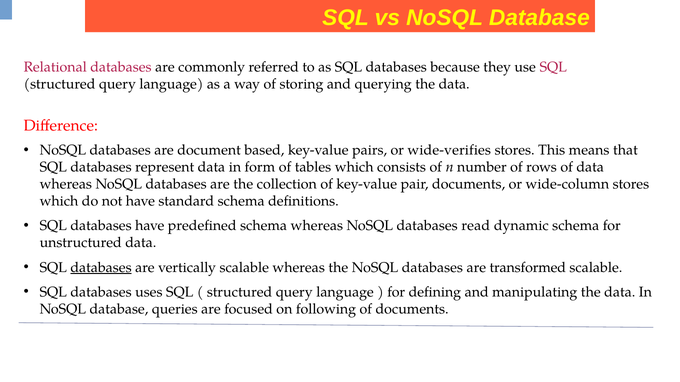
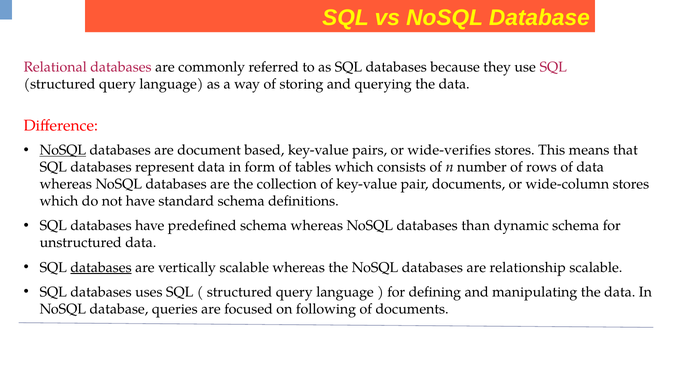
NoSQL underline: none -> present (63, 150)
read: read -> than (476, 226)
transformed: transformed -> relationship (528, 268)
